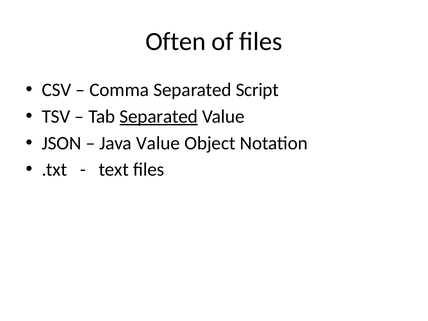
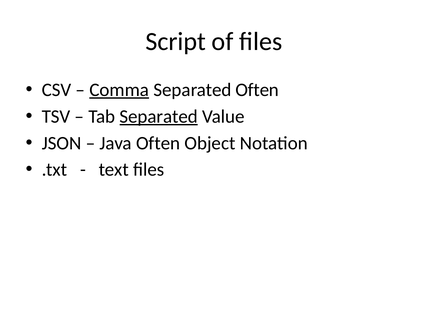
Often: Often -> Script (176, 41)
Comma underline: none -> present (119, 90)
Separated Script: Script -> Often (257, 90)
Java Value: Value -> Often (158, 143)
